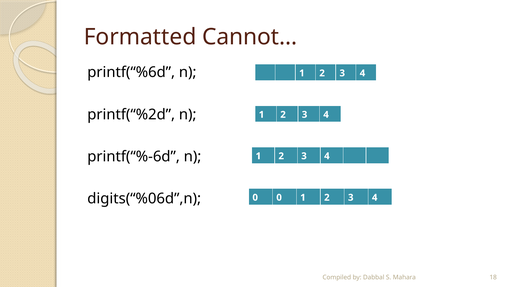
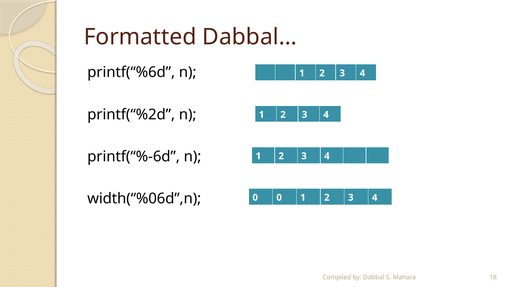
Cannot…: Cannot… -> Dabbal… (250, 37)
digits(“%06d”,n: digits(“%06d”,n -> width(“%06d”,n (144, 198)
